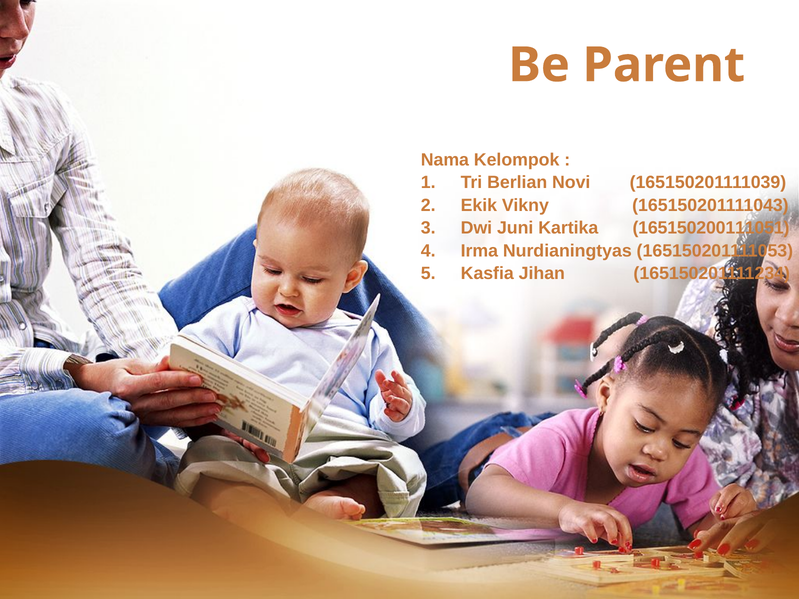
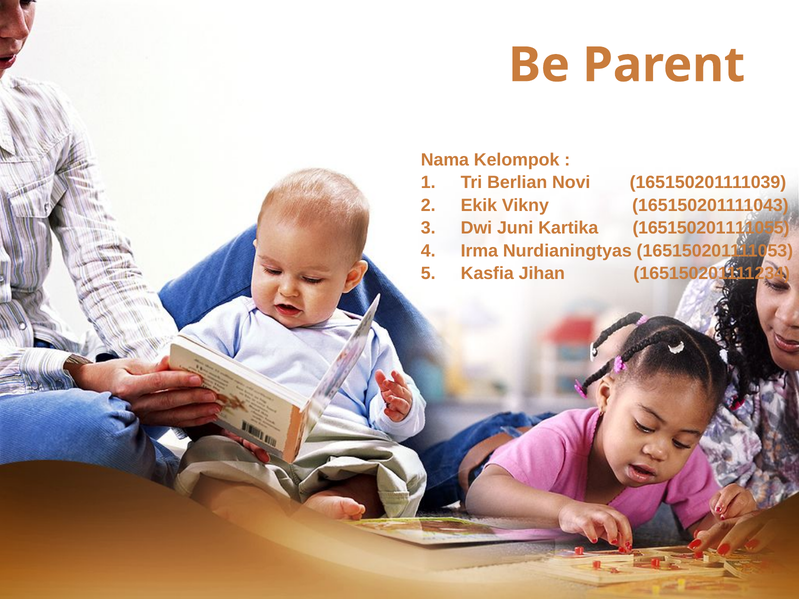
165150200111051: 165150200111051 -> 165150201111055 (711, 228)
